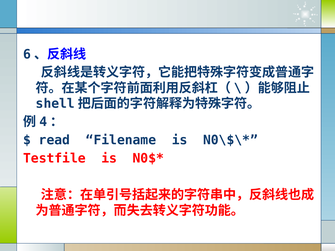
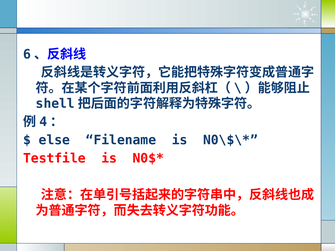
read: read -> else (54, 140)
